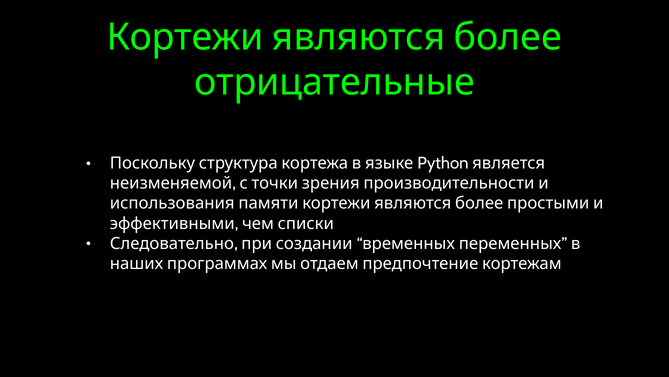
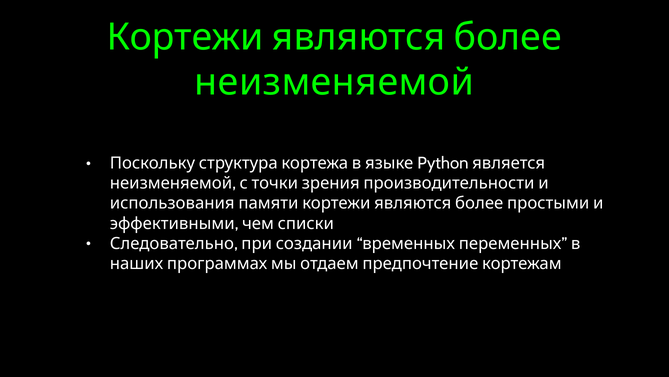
отрицательные: отрицательные -> неизменяемой (334, 82)
